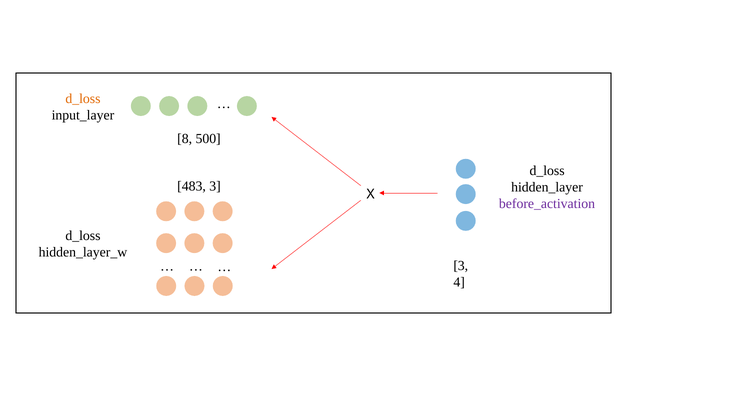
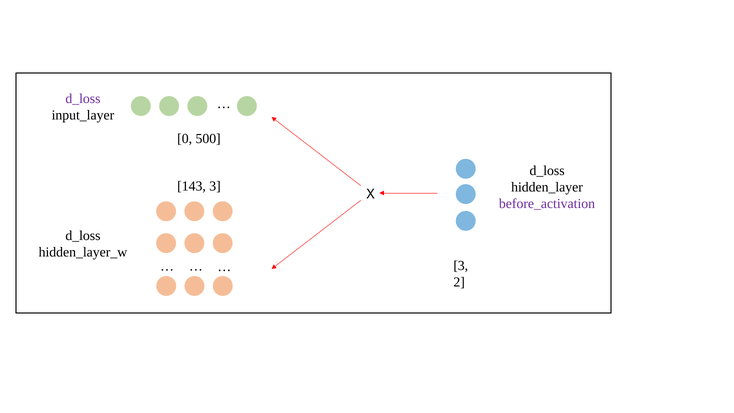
d_loss colour: orange -> purple (83, 99)
8: 8 -> 0 (185, 139)
483: 483 -> 143 (192, 186)
4: 4 -> 2 (459, 282)
